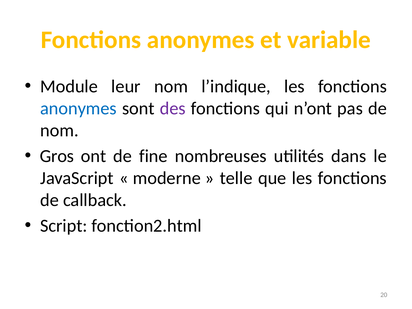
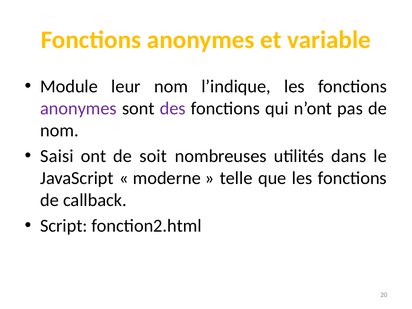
anonymes colour: blue -> purple (78, 108)
Gros: Gros -> Saisi (57, 156)
fine: fine -> soit (153, 156)
